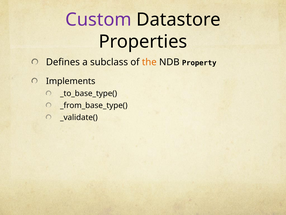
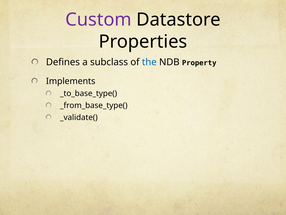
the colour: orange -> blue (149, 62)
